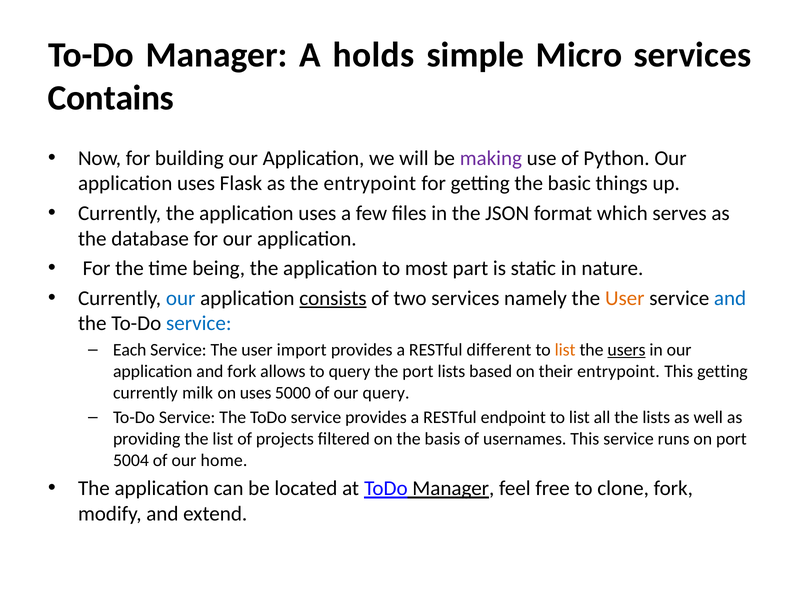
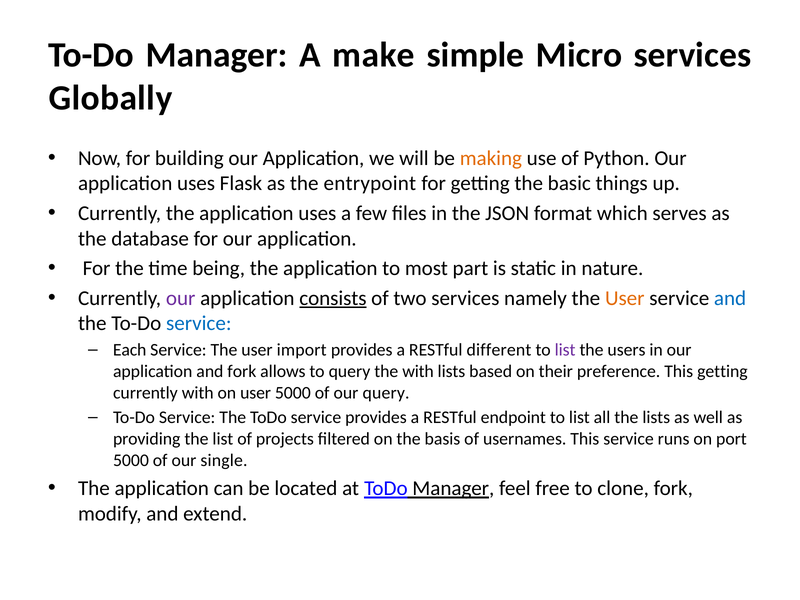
holds: holds -> make (374, 55)
Contains: Contains -> Globally (110, 98)
making colour: purple -> orange (491, 158)
our colour: blue -> purple (181, 298)
list colour: orange -> purple (565, 350)
users underline: present -> none (626, 350)
the port: port -> with (418, 371)
their entrypoint: entrypoint -> preference (619, 371)
currently milk: milk -> with (198, 393)
on uses: uses -> user (256, 393)
5004: 5004 -> 5000 (131, 460)
home: home -> single (224, 460)
